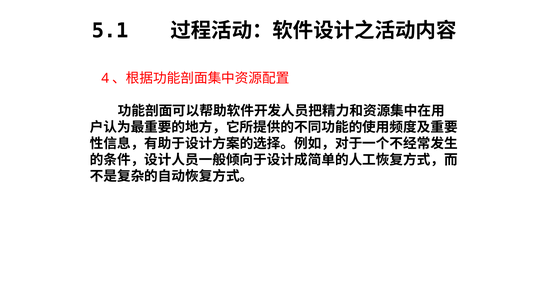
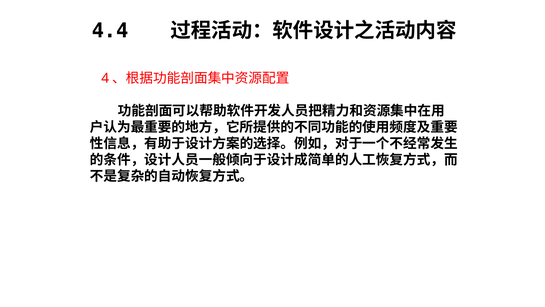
5.1: 5.1 -> 4.4 (110, 31)
